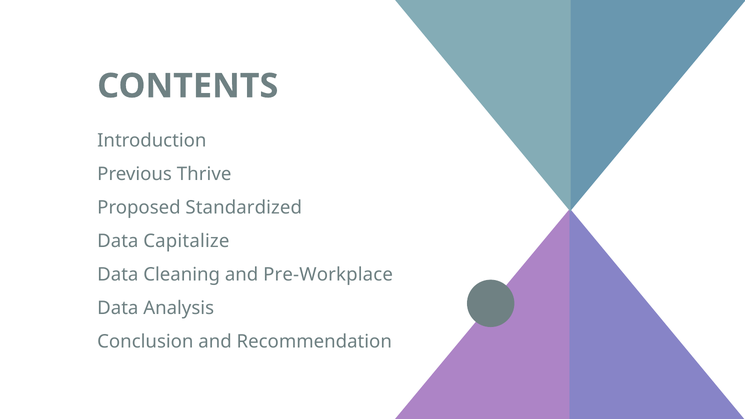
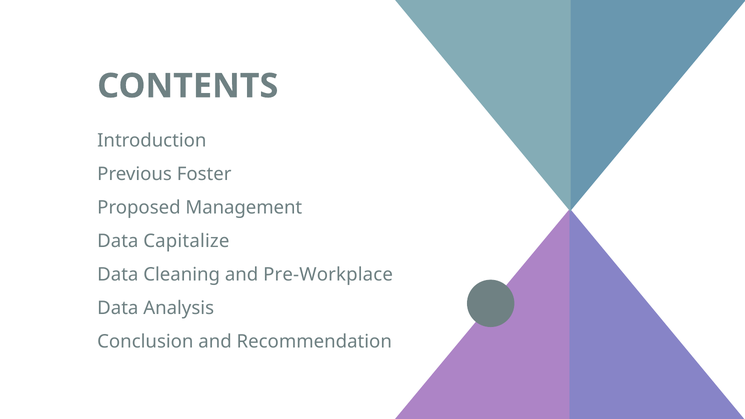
Thrive: Thrive -> Foster (204, 174)
Standardized: Standardized -> Management (244, 208)
